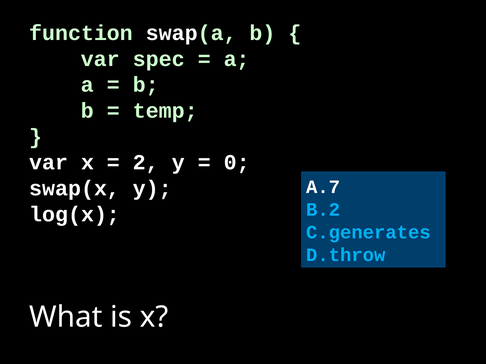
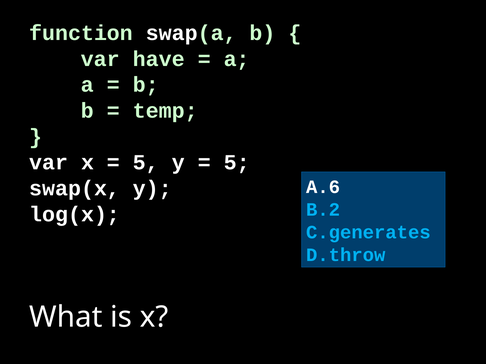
spec: spec -> have (159, 59)
2: 2 -> 5 (146, 163)
0: 0 -> 5 (237, 163)
A.7: A.7 -> A.6 (323, 187)
